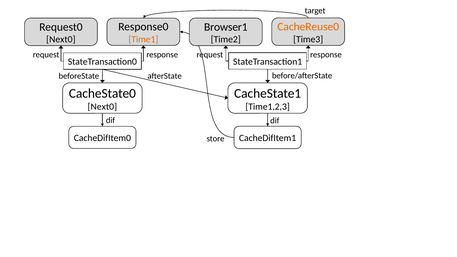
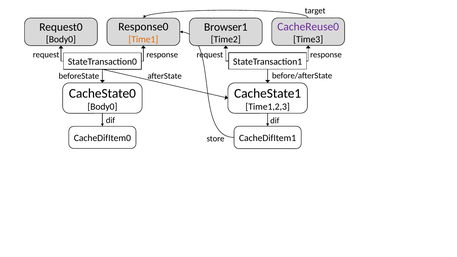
CacheReuse0 colour: orange -> purple (308, 27)
Next0: Next0 -> Body0 (61, 39)
Next0: Next0 -> Body0 (102, 107)
